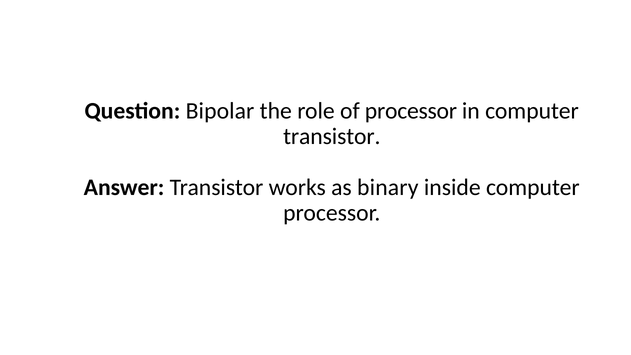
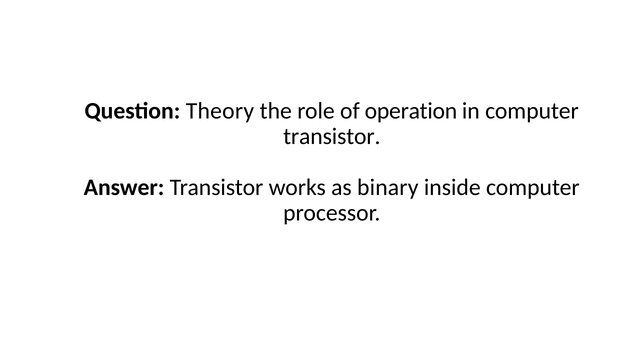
Bipolar: Bipolar -> Theory (220, 111)
of processor: processor -> operation (411, 111)
